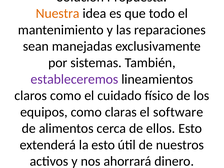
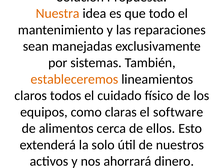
estableceremos colour: purple -> orange (74, 79)
claros como: como -> todos (66, 96)
la esto: esto -> solo (103, 145)
